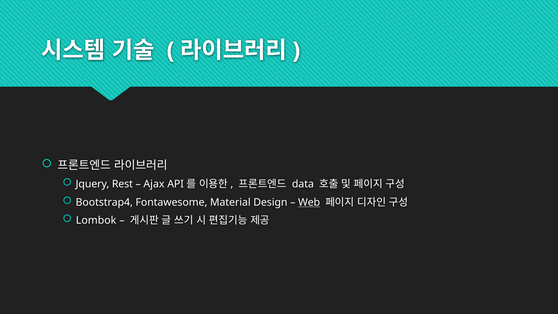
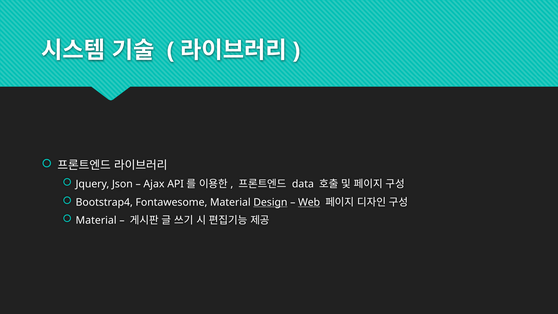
Rest: Rest -> Json (122, 184)
Design underline: none -> present (270, 202)
Lombok: Lombok -> Material (96, 220)
